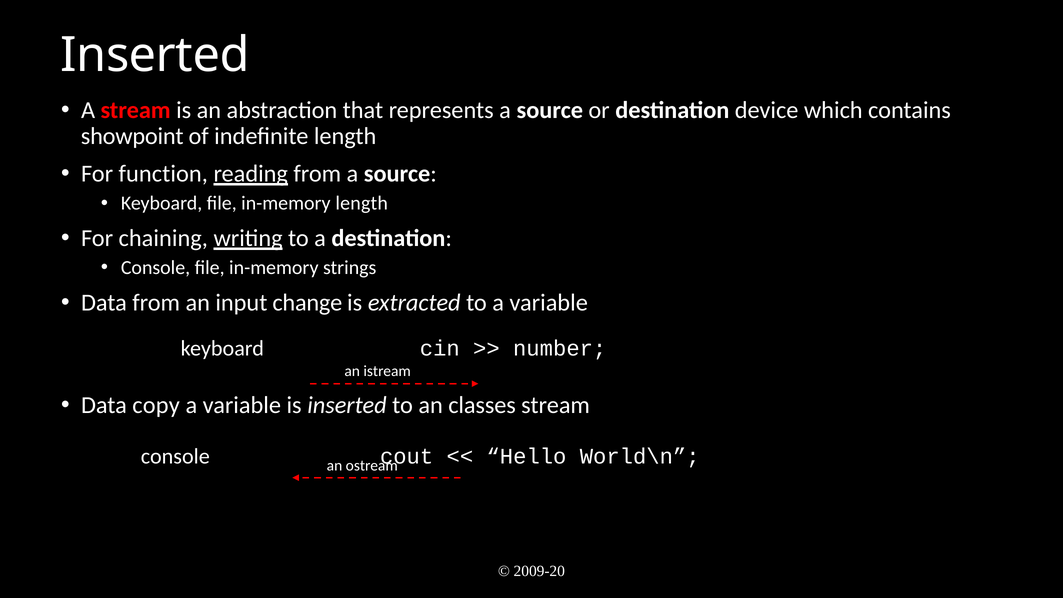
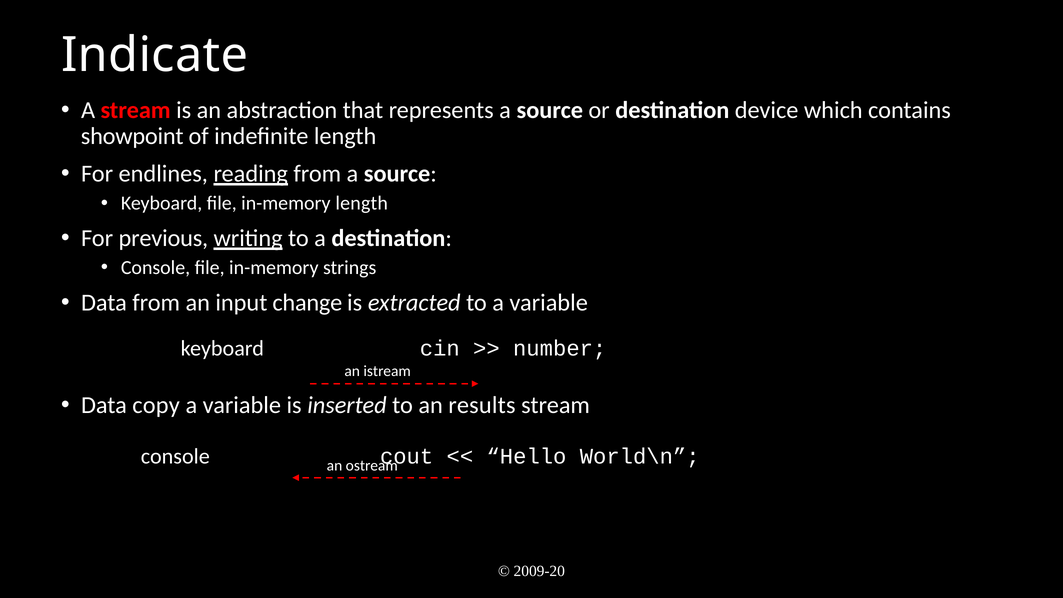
Inserted: Inserted -> Indicate (155, 55)
function: function -> endlines (163, 174)
chaining: chaining -> previous (163, 238)
classes: classes -> results (482, 405)
